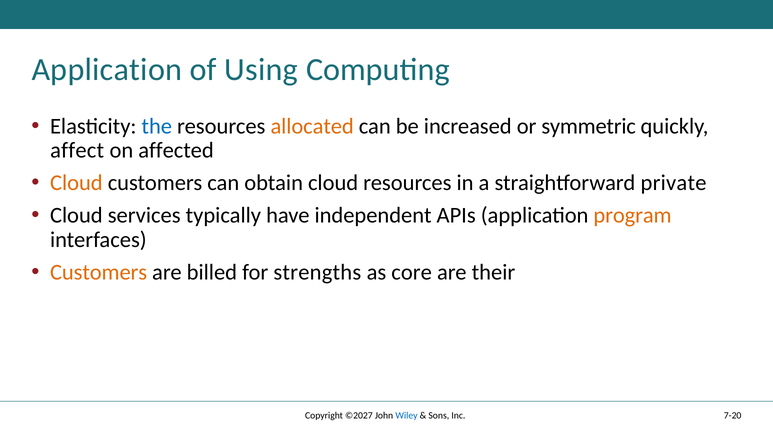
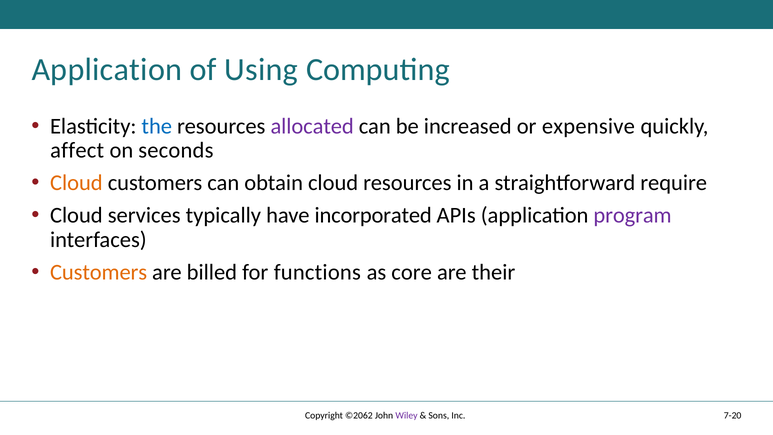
allocated colour: orange -> purple (312, 126)
symmetric: symmetric -> expensive (588, 126)
affected: affected -> seconds (176, 150)
private: private -> require (674, 183)
independent: independent -> incorporated (373, 215)
program colour: orange -> purple (633, 215)
strengths: strengths -> functions (317, 272)
©2027: ©2027 -> ©2062 (359, 415)
Wiley colour: blue -> purple (407, 415)
